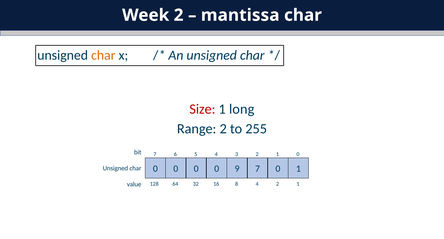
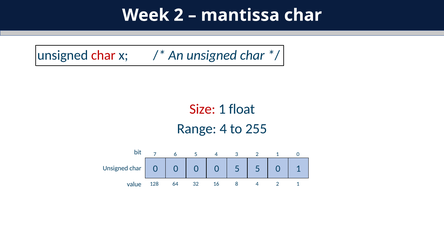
char colour: orange -> red (103, 55)
long: long -> float (242, 109)
Range 2: 2 -> 4 (223, 129)
0 0 9: 9 -> 5 (237, 169)
7: 7 -> 5 (258, 169)
